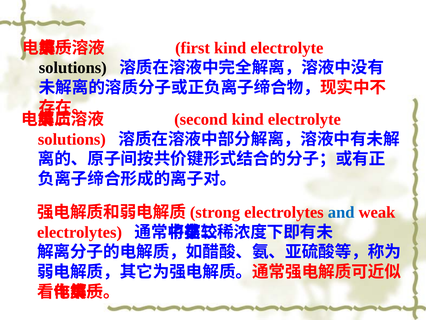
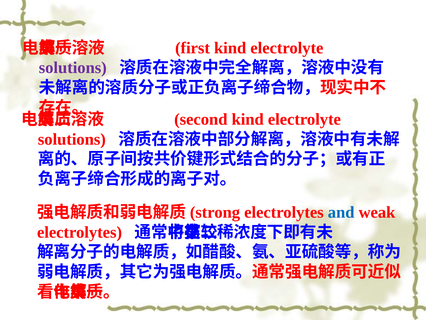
solutions colour: black -> purple (73, 68)
